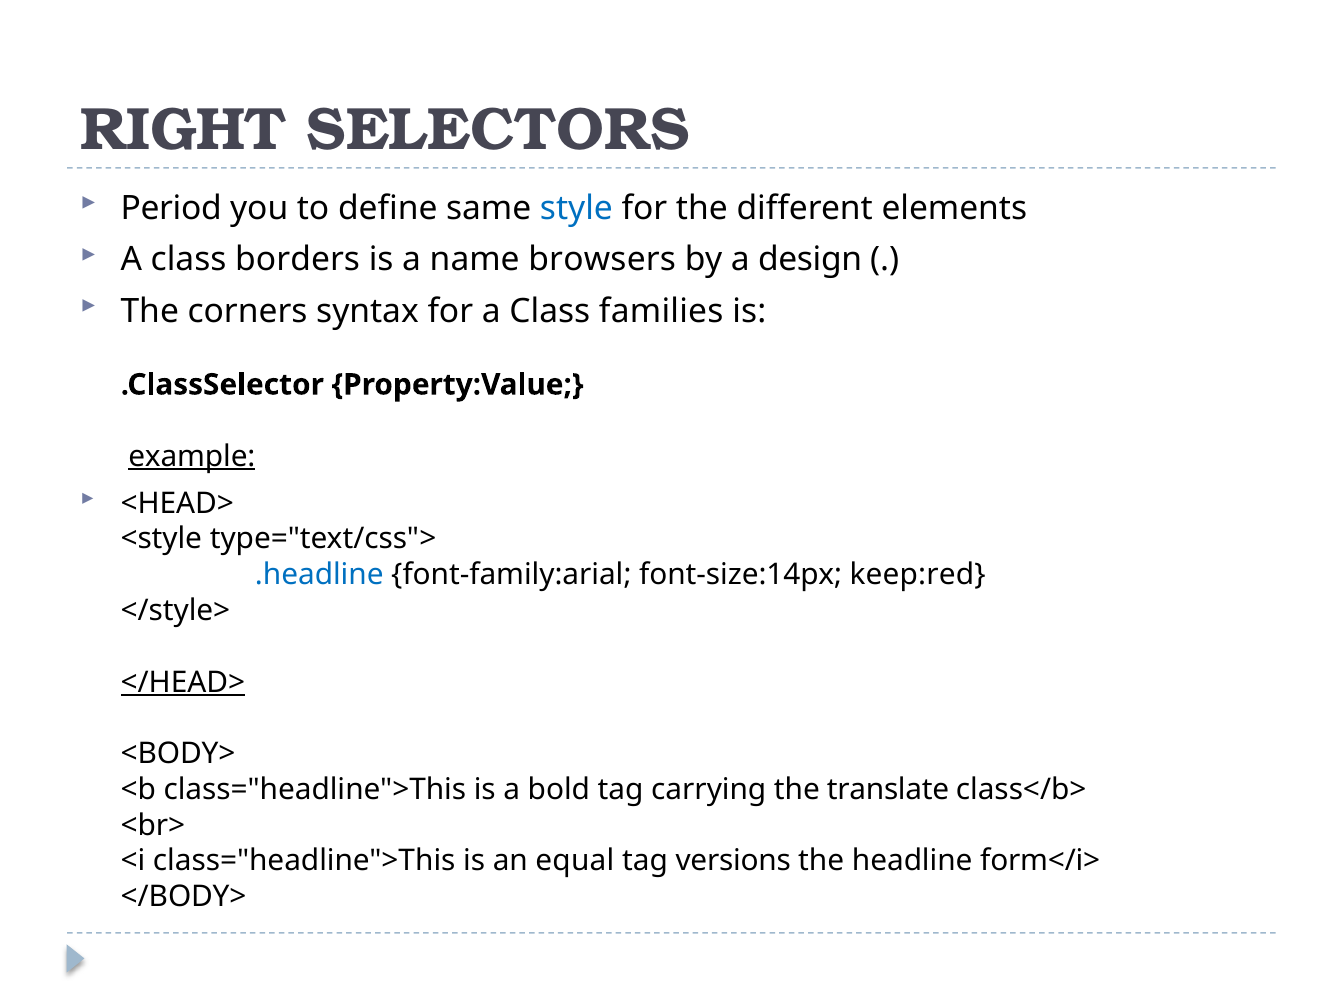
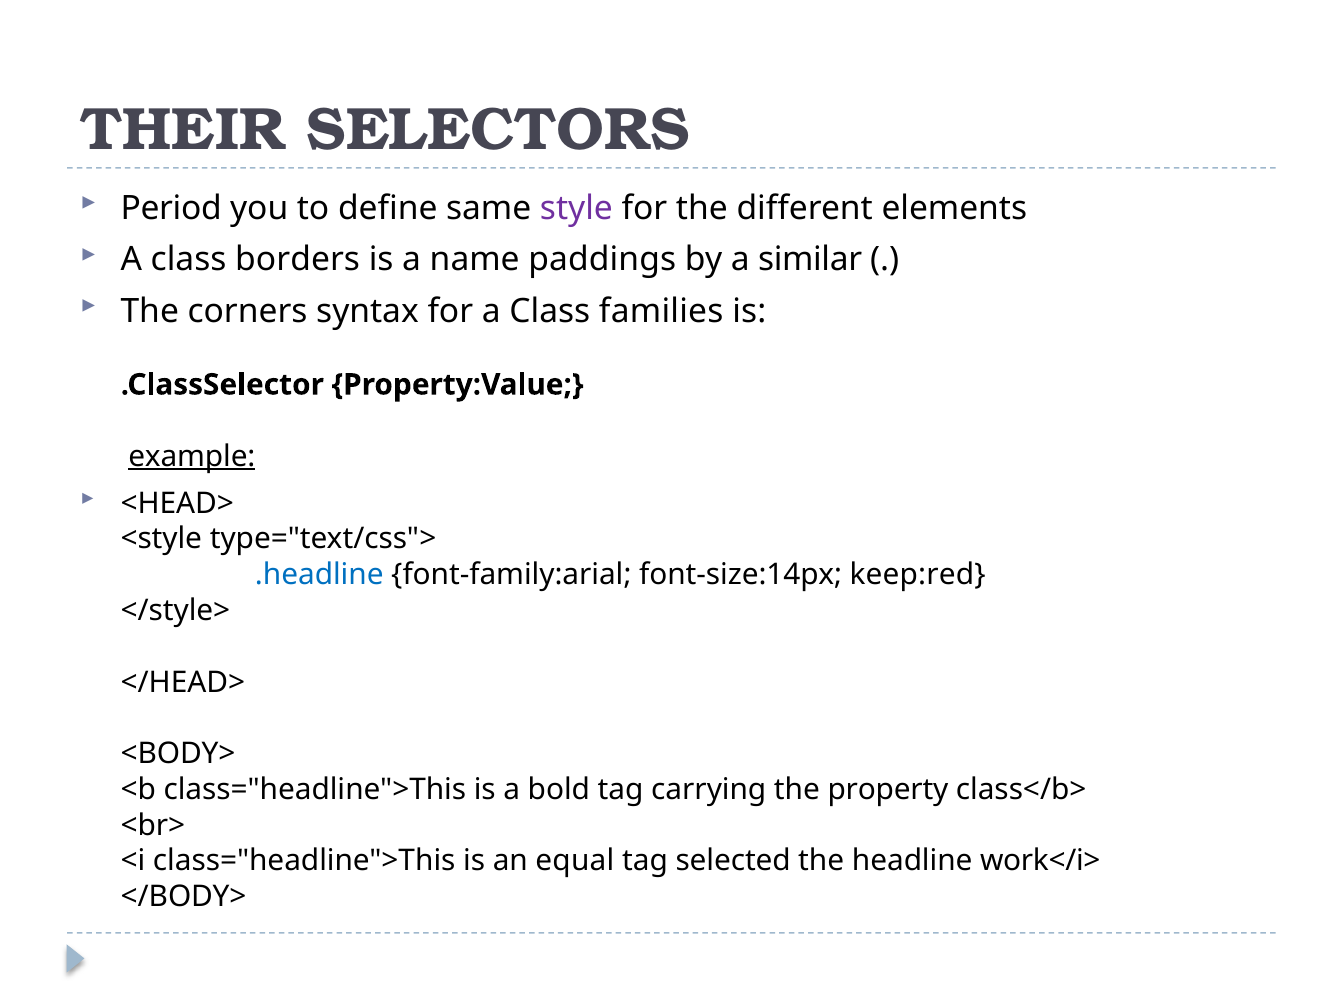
RIGHT: RIGHT -> THEIR (183, 130)
style colour: blue -> purple (576, 208)
browsers: browsers -> paddings (602, 260)
design: design -> similar (810, 260)
</HEAD> underline: present -> none (183, 682)
translate: translate -> property (888, 790)
versions: versions -> selected (733, 861)
form</i>: form</i> -> work</i> (1040, 861)
